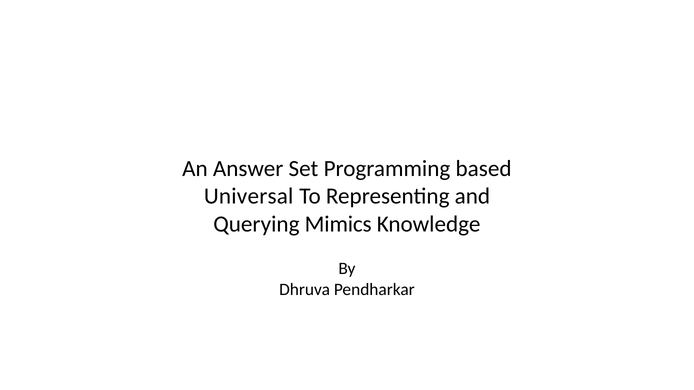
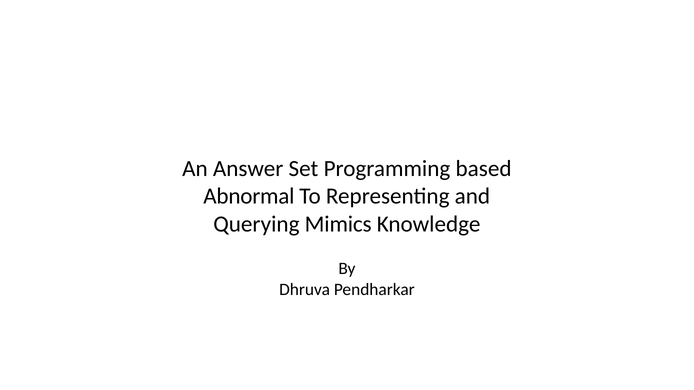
Universal: Universal -> Abnormal (249, 196)
